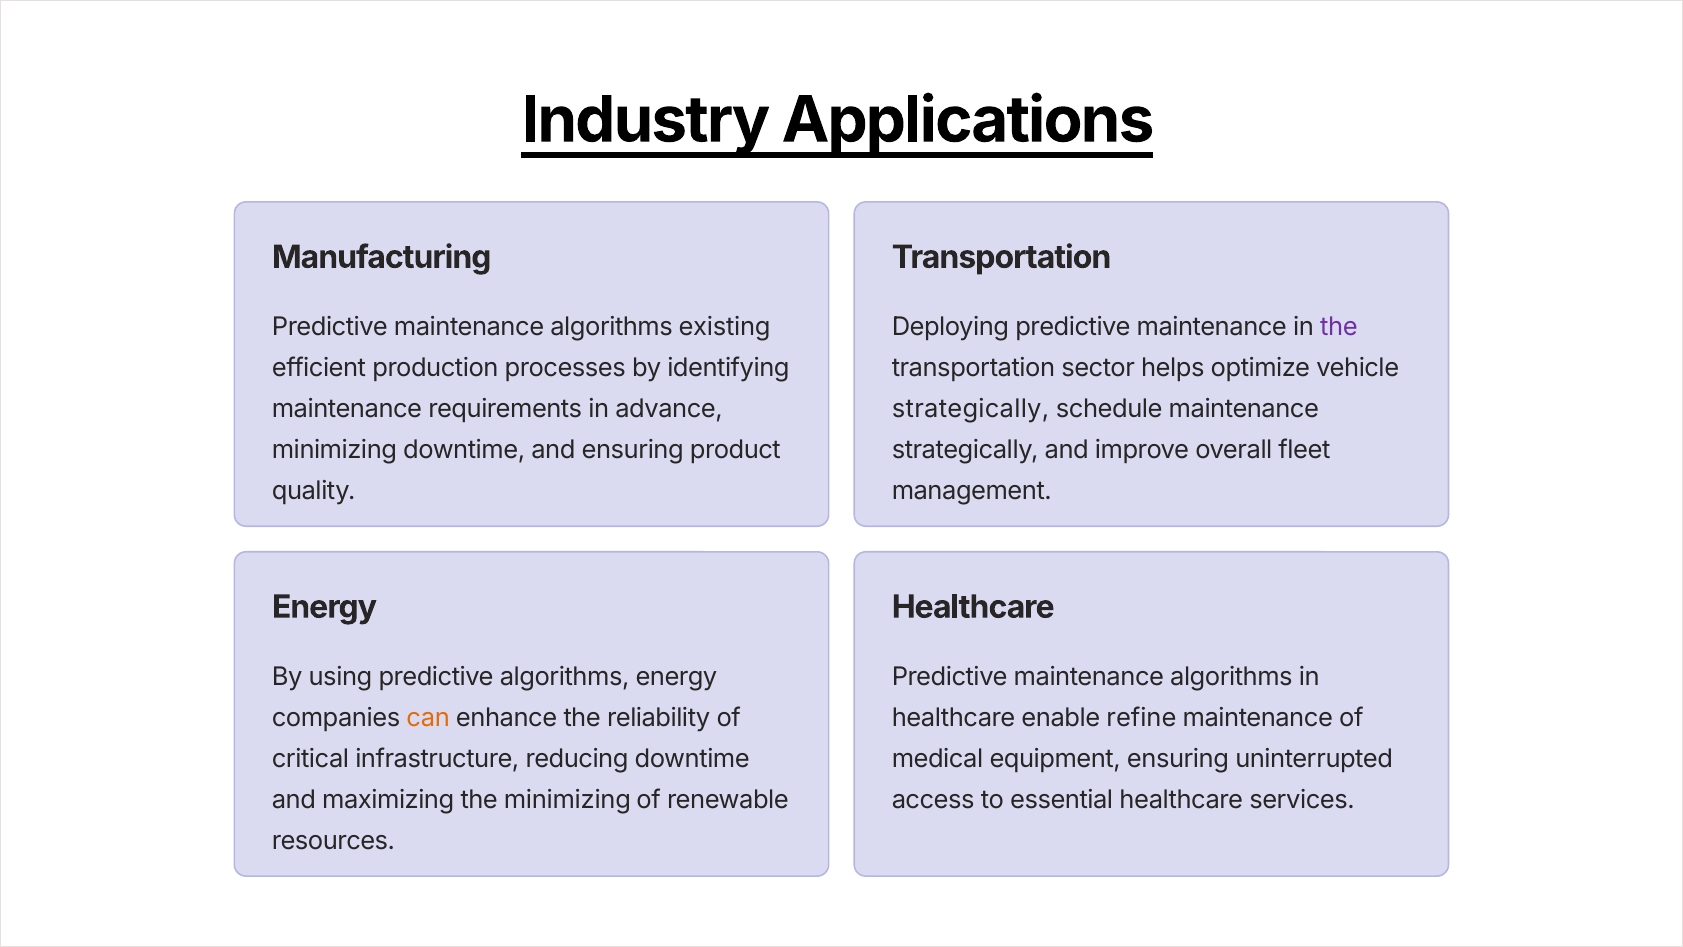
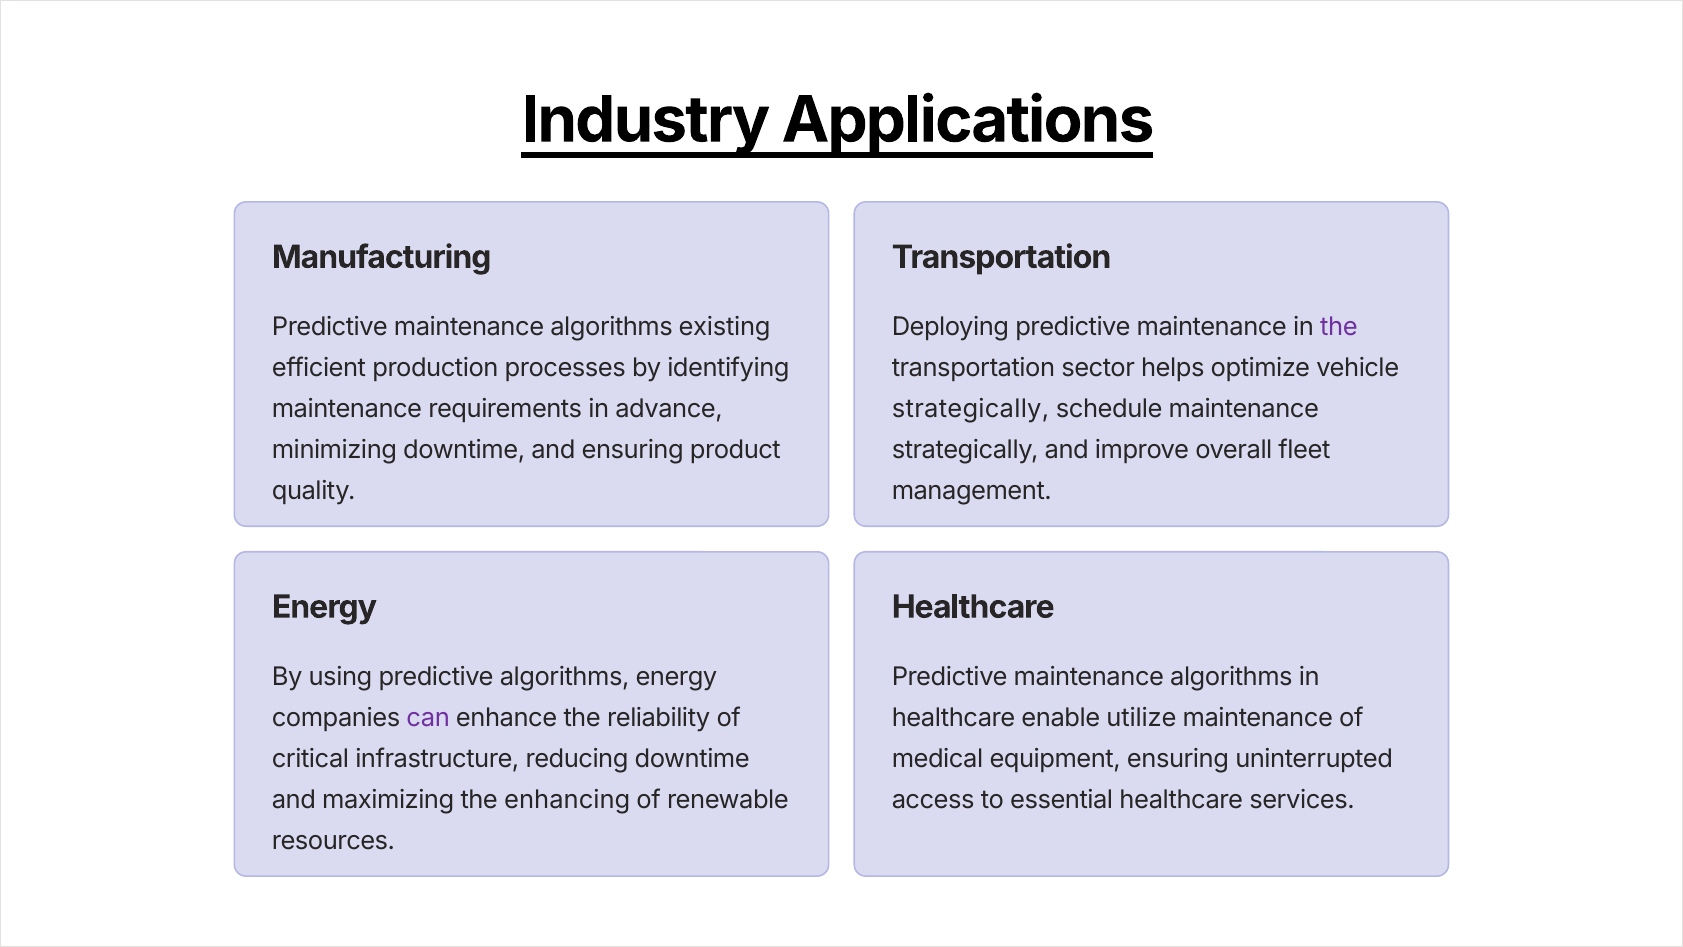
can colour: orange -> purple (428, 718)
refine: refine -> utilize (1141, 718)
the minimizing: minimizing -> enhancing (567, 800)
